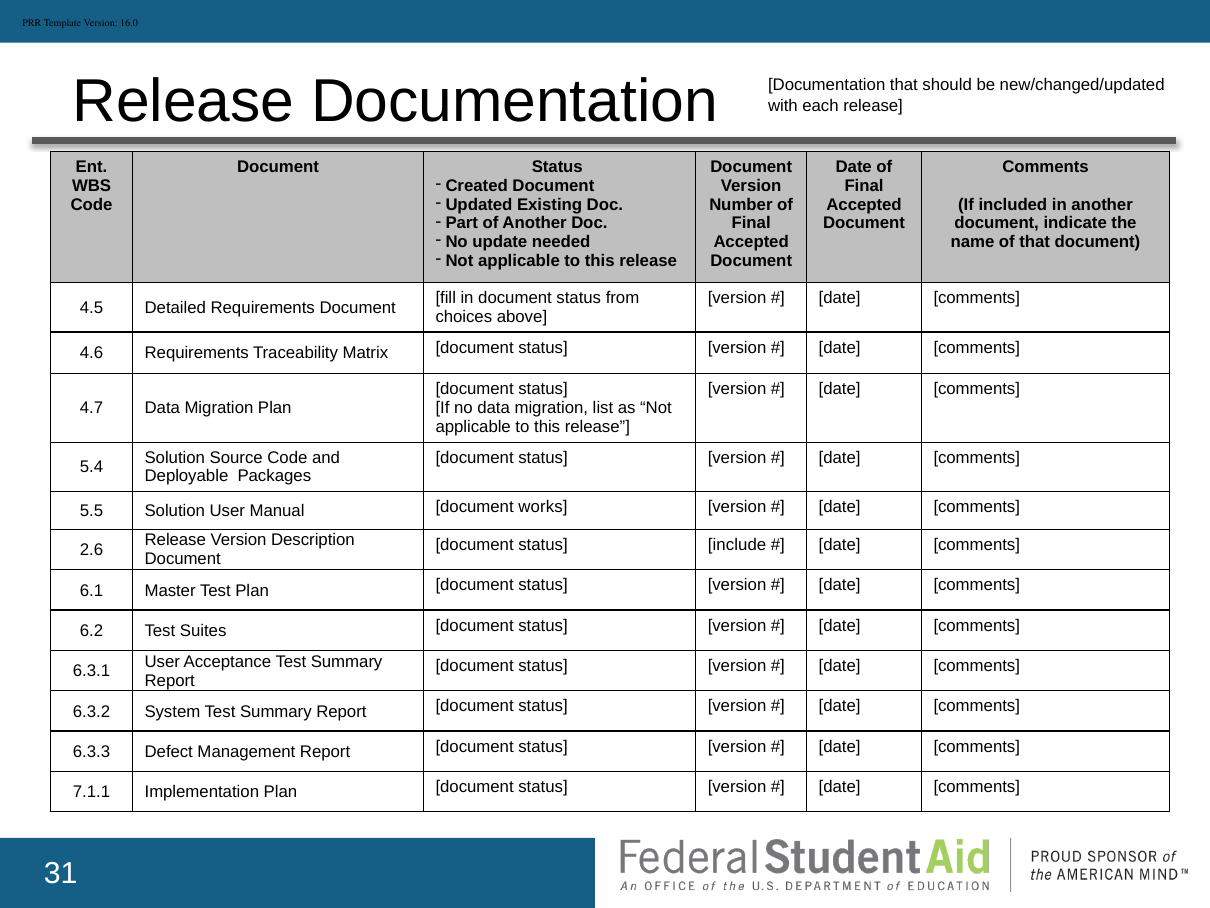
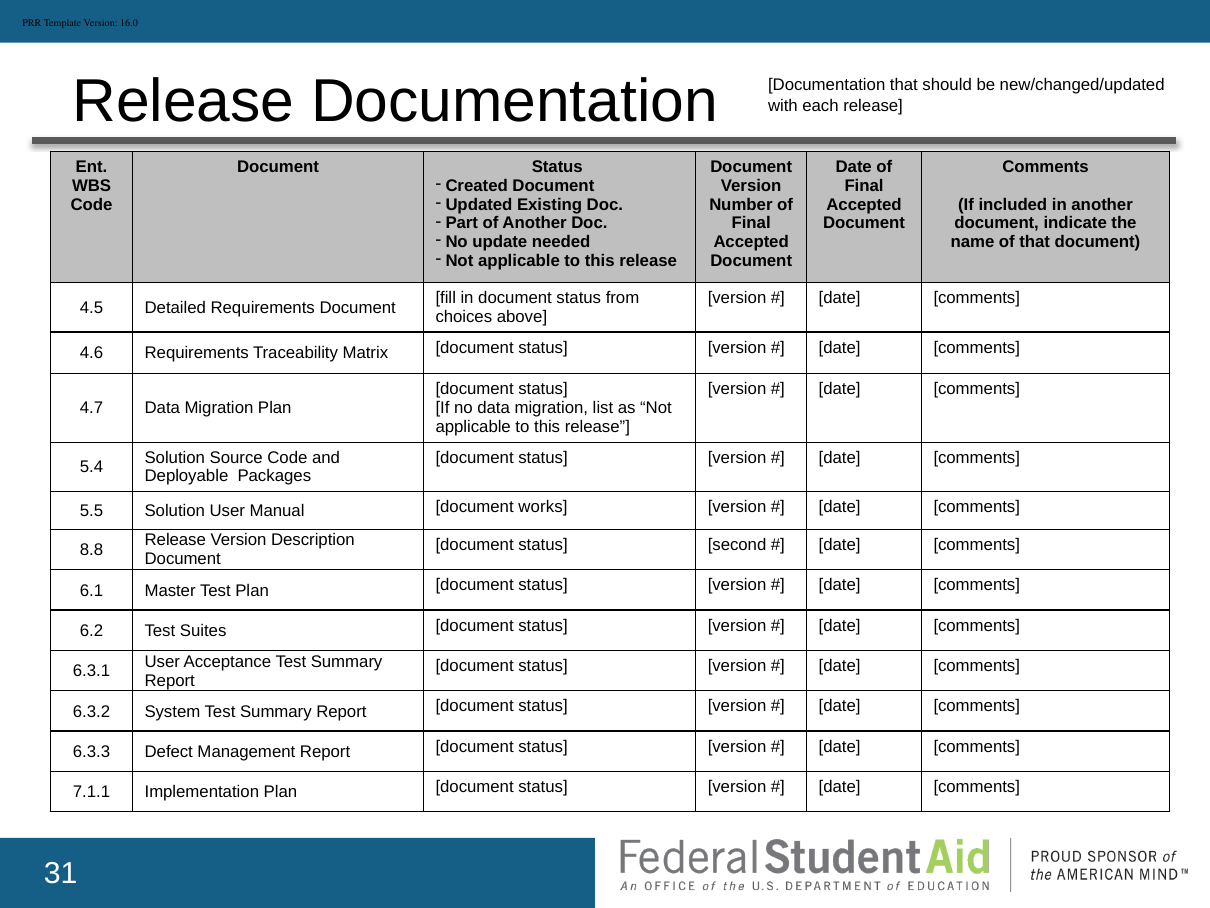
include: include -> second (737, 545)
2.6: 2.6 -> 8.8 (92, 550)
